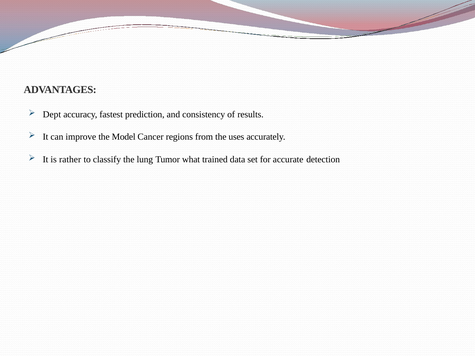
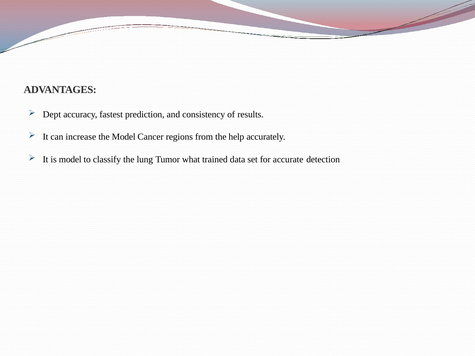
improve: improve -> increase (81, 137)
uses: uses -> help (236, 137)
is rather: rather -> model (70, 159)
